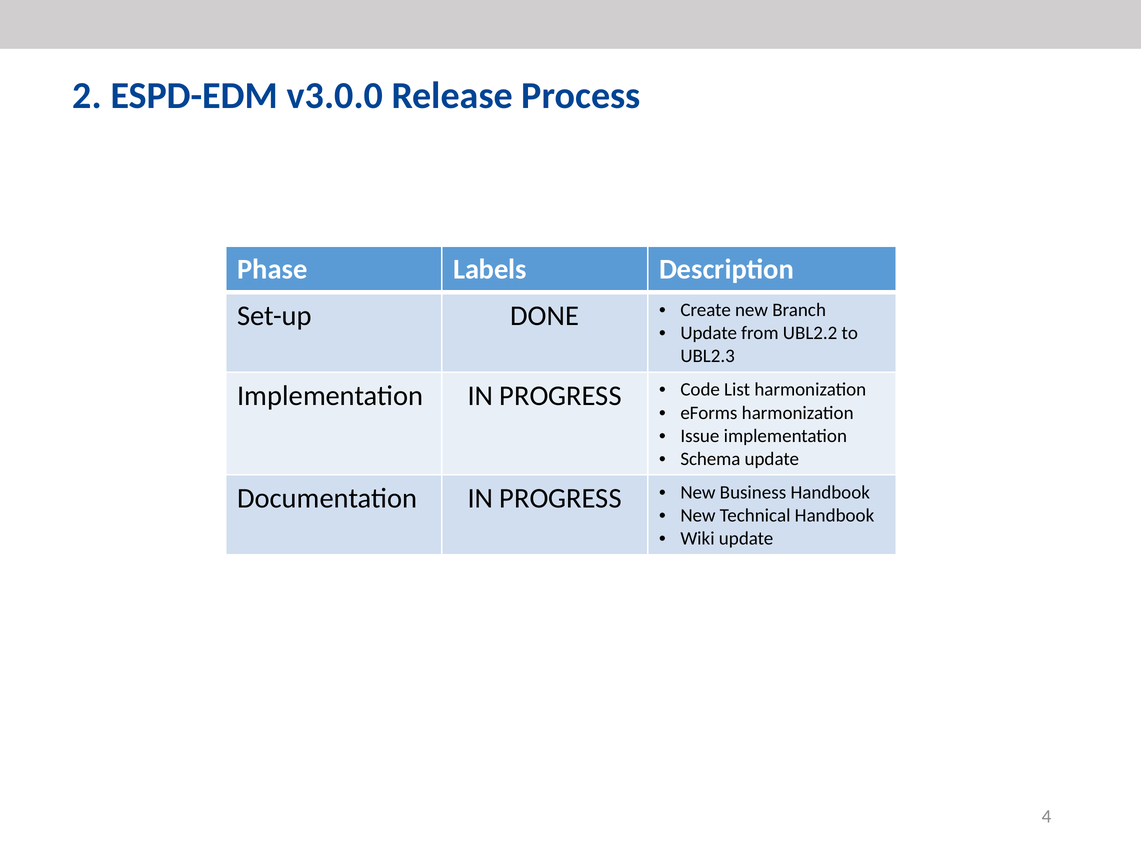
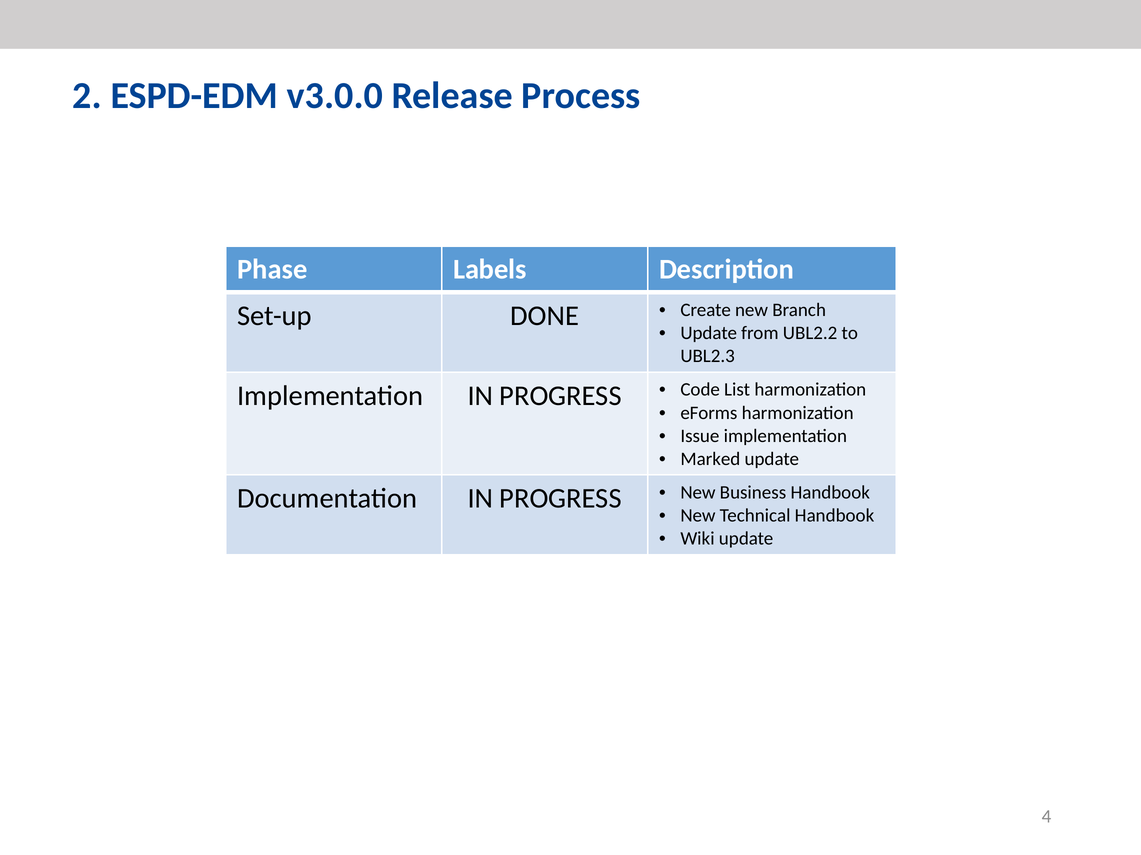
Schema: Schema -> Marked (710, 460)
